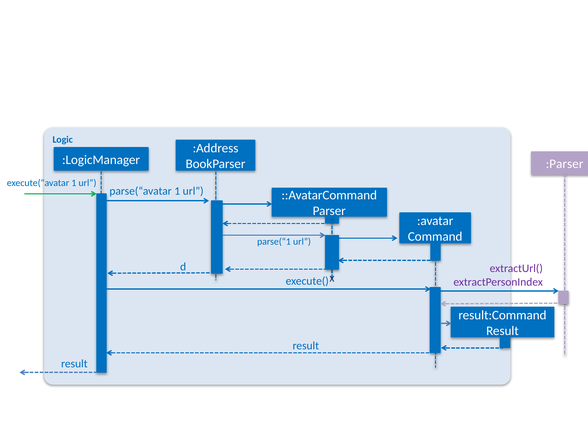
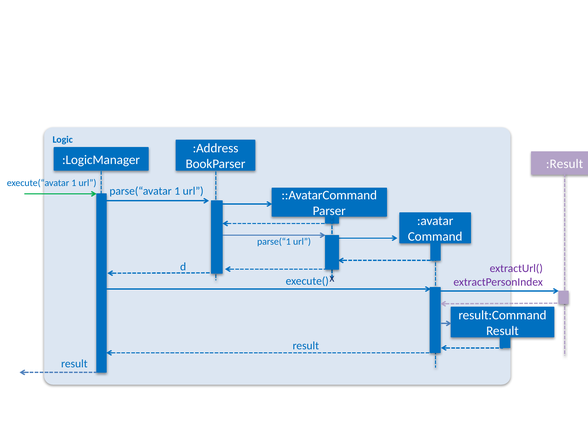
:Parser: :Parser -> :Result (565, 164)
